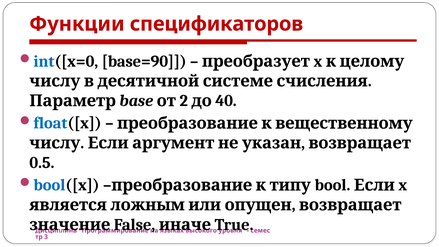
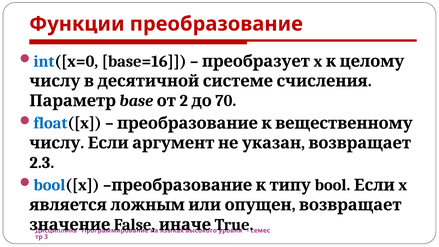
спецификаторов: спецификаторов -> преобразование (216, 24)
base=90: base=90 -> base=16 (144, 61)
40: 40 -> 70 (226, 101)
0.5: 0.5 -> 2.3 (42, 163)
